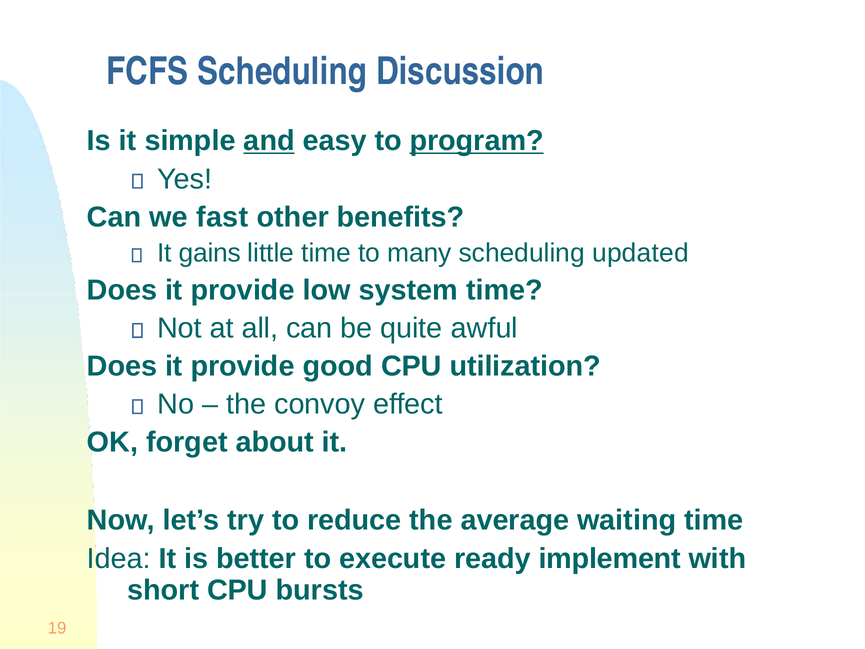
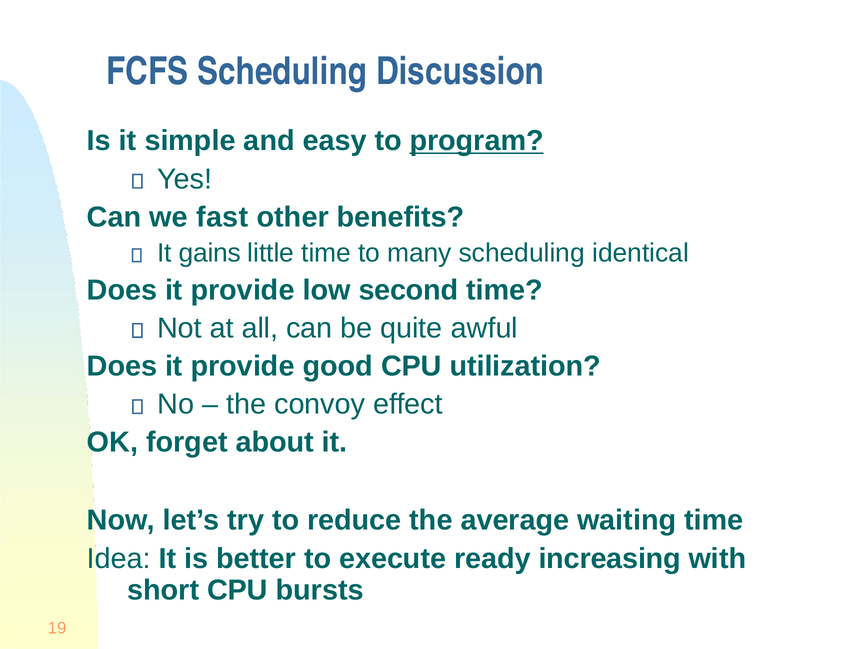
and underline: present -> none (269, 141)
updated: updated -> identical (641, 253)
system: system -> second (408, 290)
implement: implement -> increasing (610, 559)
